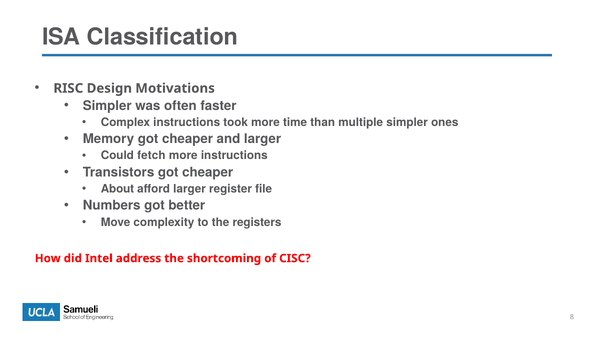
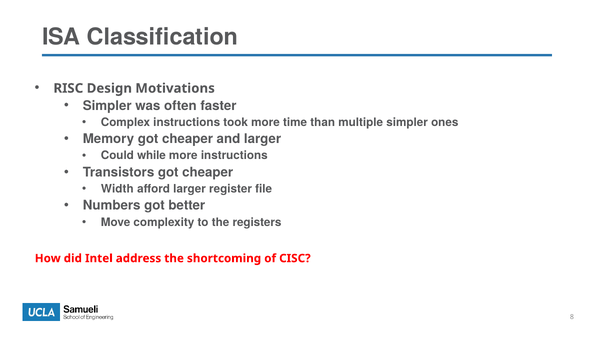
fetch: fetch -> while (151, 155)
About: About -> Width (117, 189)
